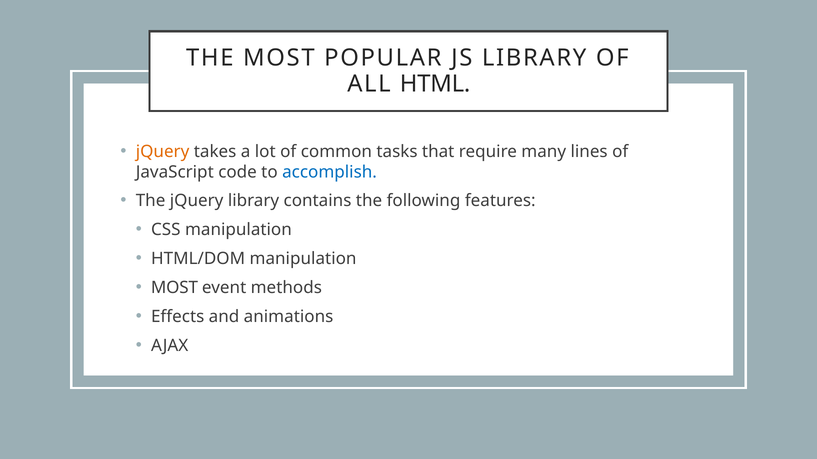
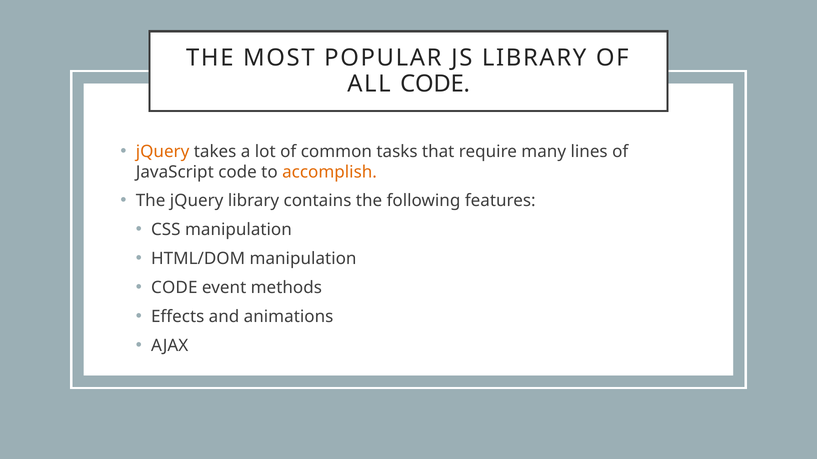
ALL HTML: HTML -> CODE (435, 84)
accomplish colour: blue -> orange (330, 172)
MOST: MOST -> CODE (174, 288)
